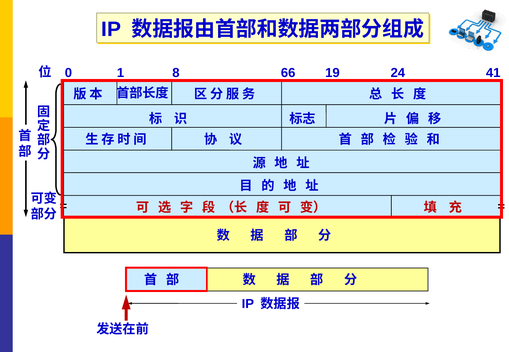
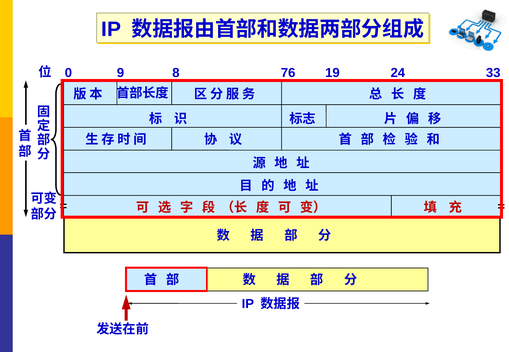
1: 1 -> 9 (120, 73)
66: 66 -> 76 (288, 73)
41: 41 -> 33 (493, 73)
